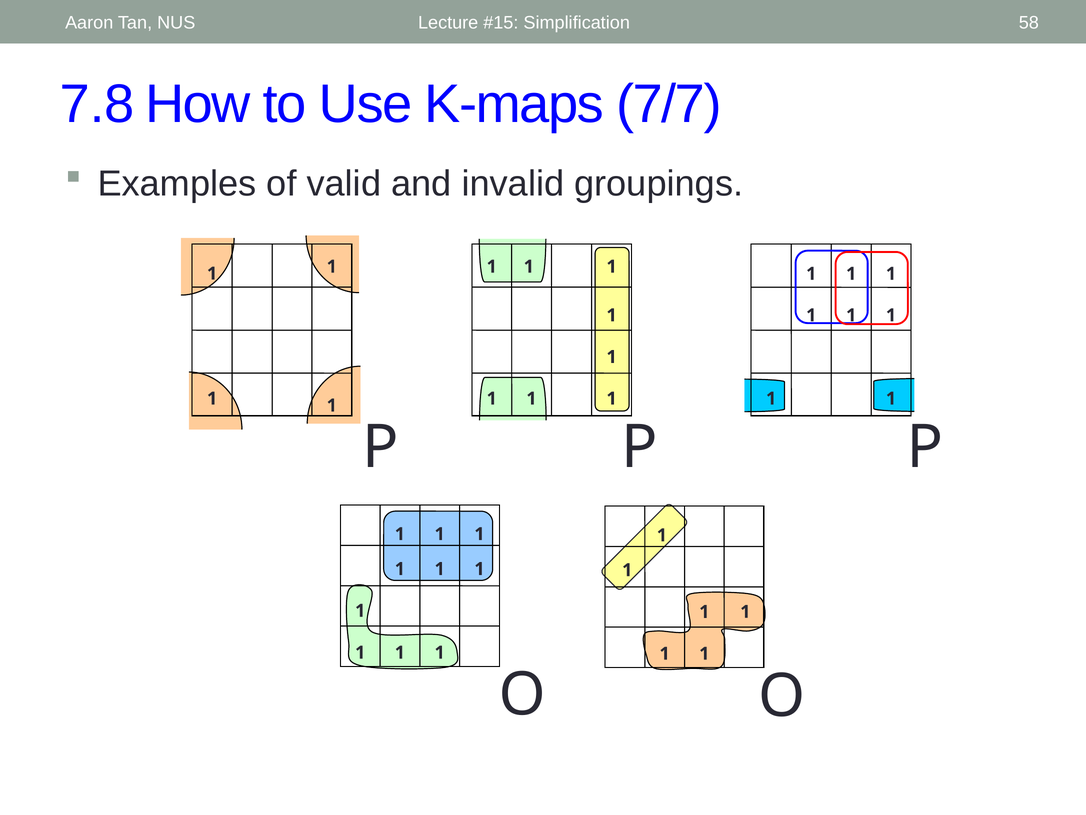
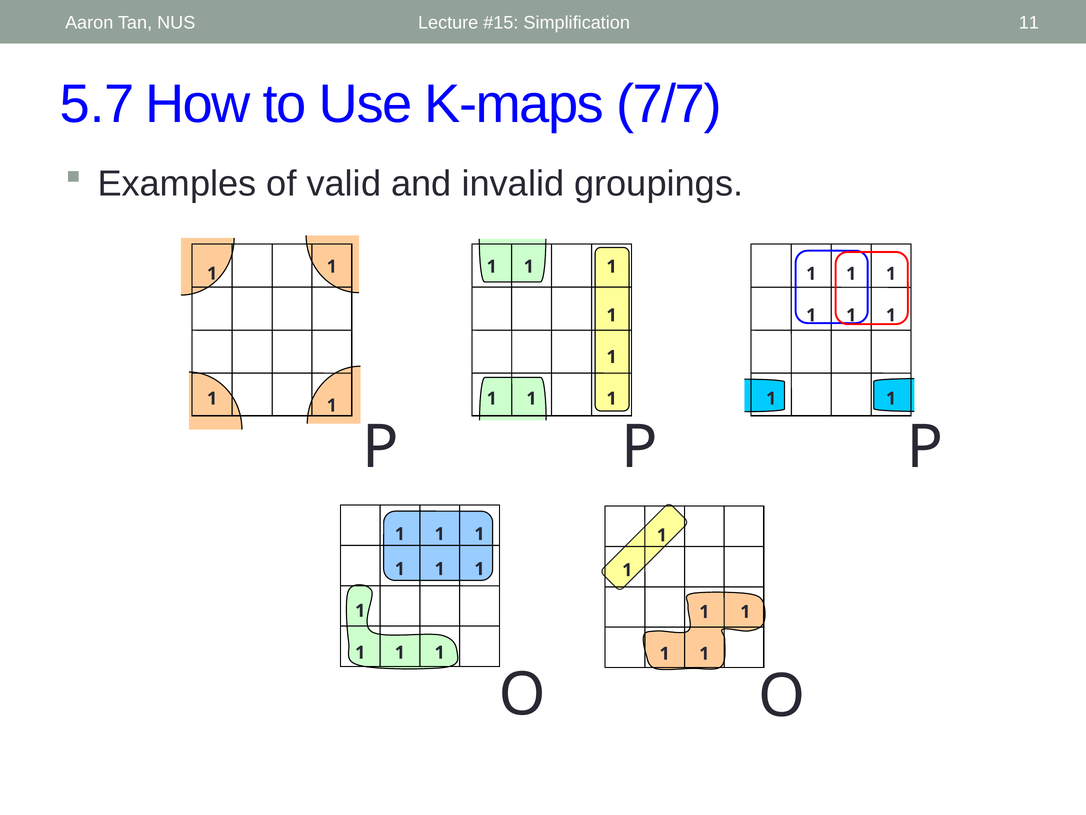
58: 58 -> 11 (1029, 23)
7.8: 7.8 -> 5.7 (97, 104)
